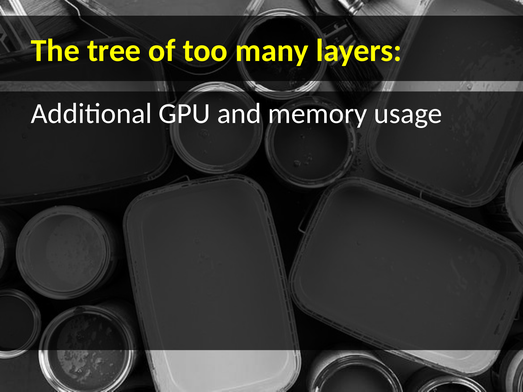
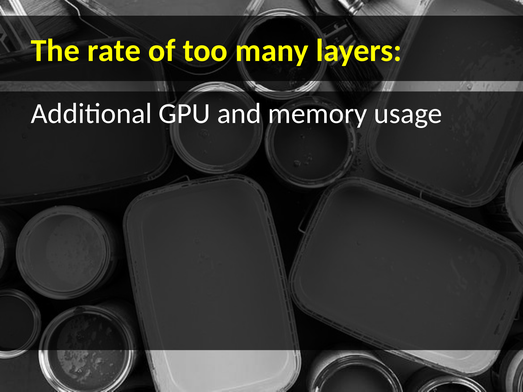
tree: tree -> rate (114, 51)
